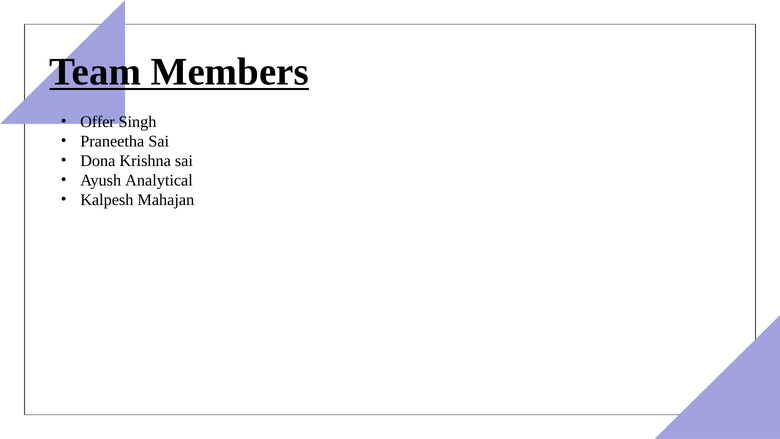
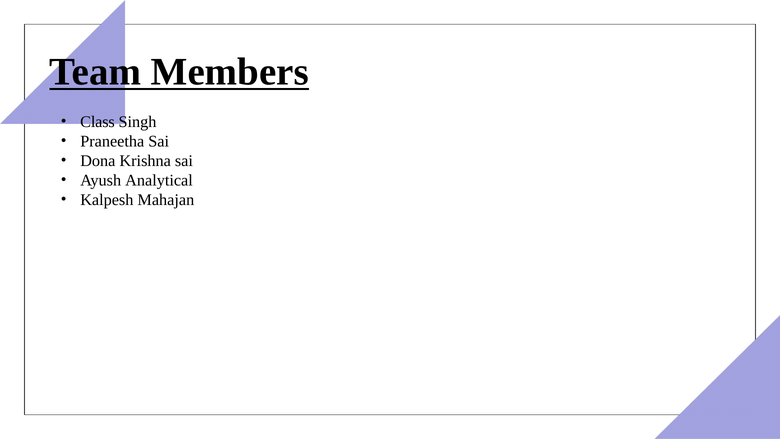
Offer: Offer -> Class (97, 122)
